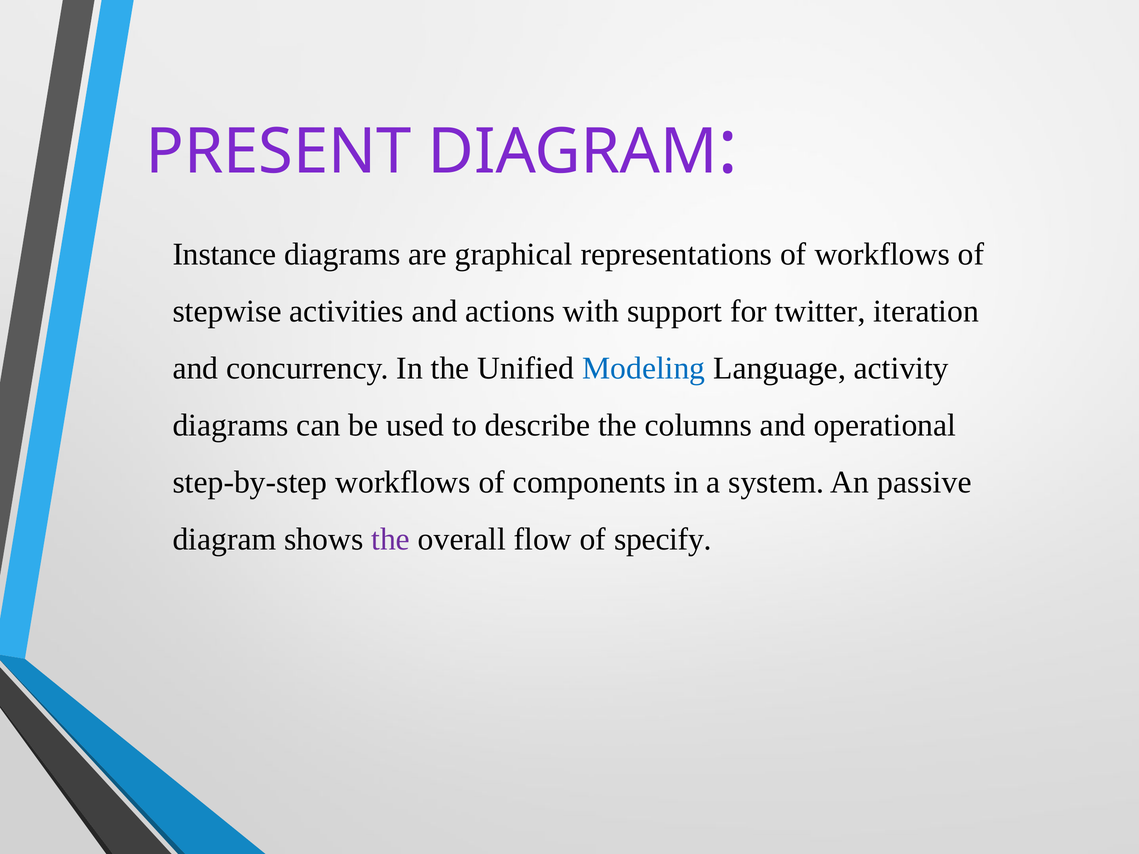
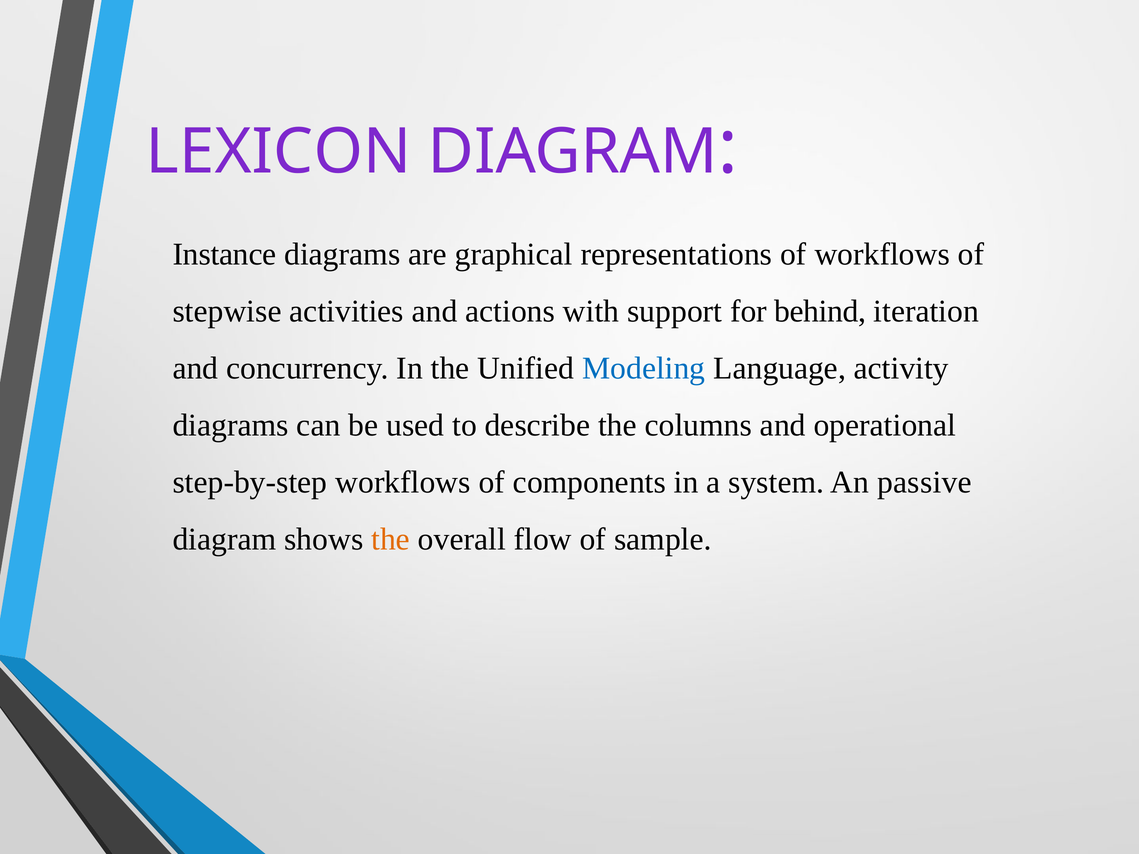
PRESENT: PRESENT -> LEXICON (279, 152)
twitter: twitter -> behind (820, 312)
the colour: purple -> orange (391, 539)
specify: specify -> sample (663, 539)
